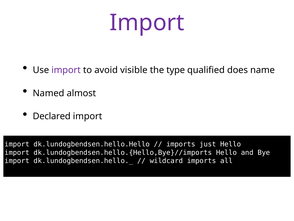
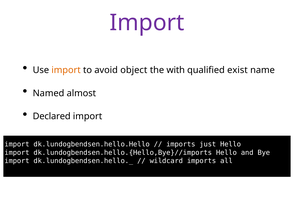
import colour: purple -> orange (66, 70)
visible: visible -> object (134, 70)
type: type -> with (176, 70)
does: does -> exist (237, 70)
